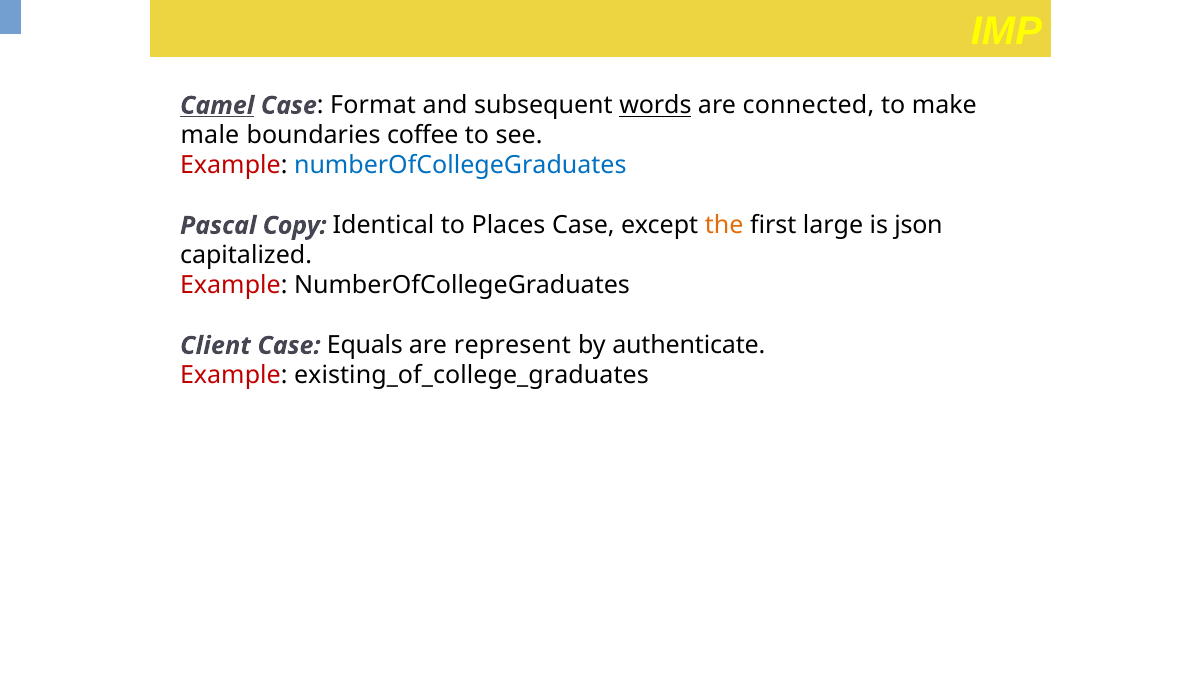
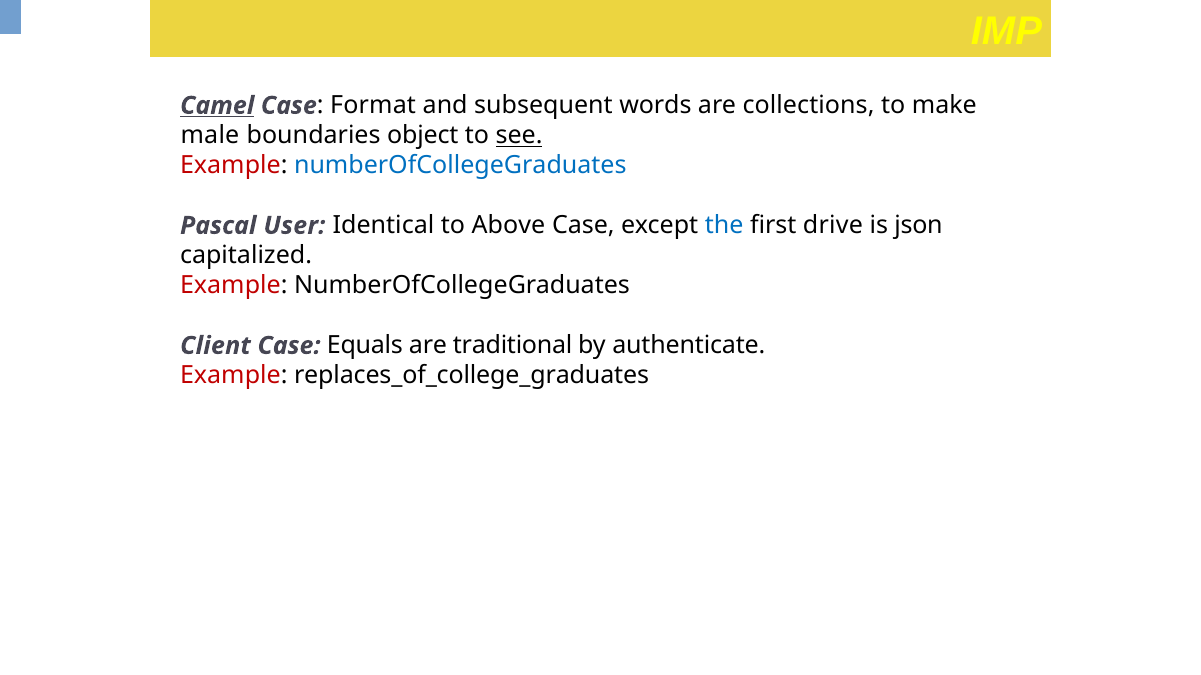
words underline: present -> none (655, 106)
connected: connected -> collections (809, 106)
coffee: coffee -> object (423, 136)
see underline: none -> present (519, 136)
Copy: Copy -> User (294, 226)
Places: Places -> Above (508, 226)
the colour: orange -> blue (724, 226)
large: large -> drive (833, 226)
represent: represent -> traditional (513, 346)
existing_of_college_graduates: existing_of_college_graduates -> replaces_of_college_graduates (472, 376)
